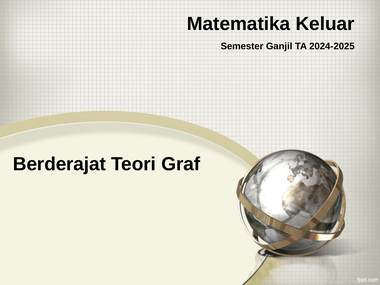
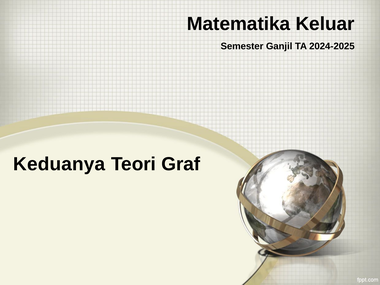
Berderajat: Berderajat -> Keduanya (59, 164)
